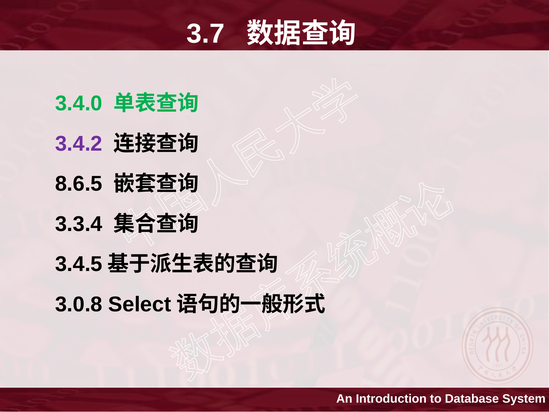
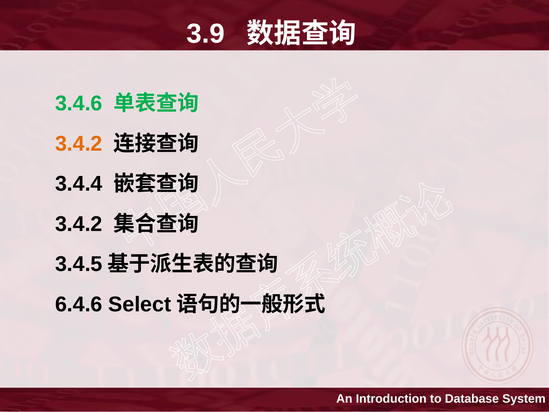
3.7: 3.7 -> 3.9 (206, 34)
3.4.0: 3.4.0 -> 3.4.6 (79, 103)
3.4.2 colour: purple -> orange (79, 144)
8.6.5: 8.6.5 -> 3.4.4 (79, 184)
3.3.4: 3.3.4 -> 3.4.2 (79, 224)
3.0.8: 3.0.8 -> 6.4.6 (79, 304)
